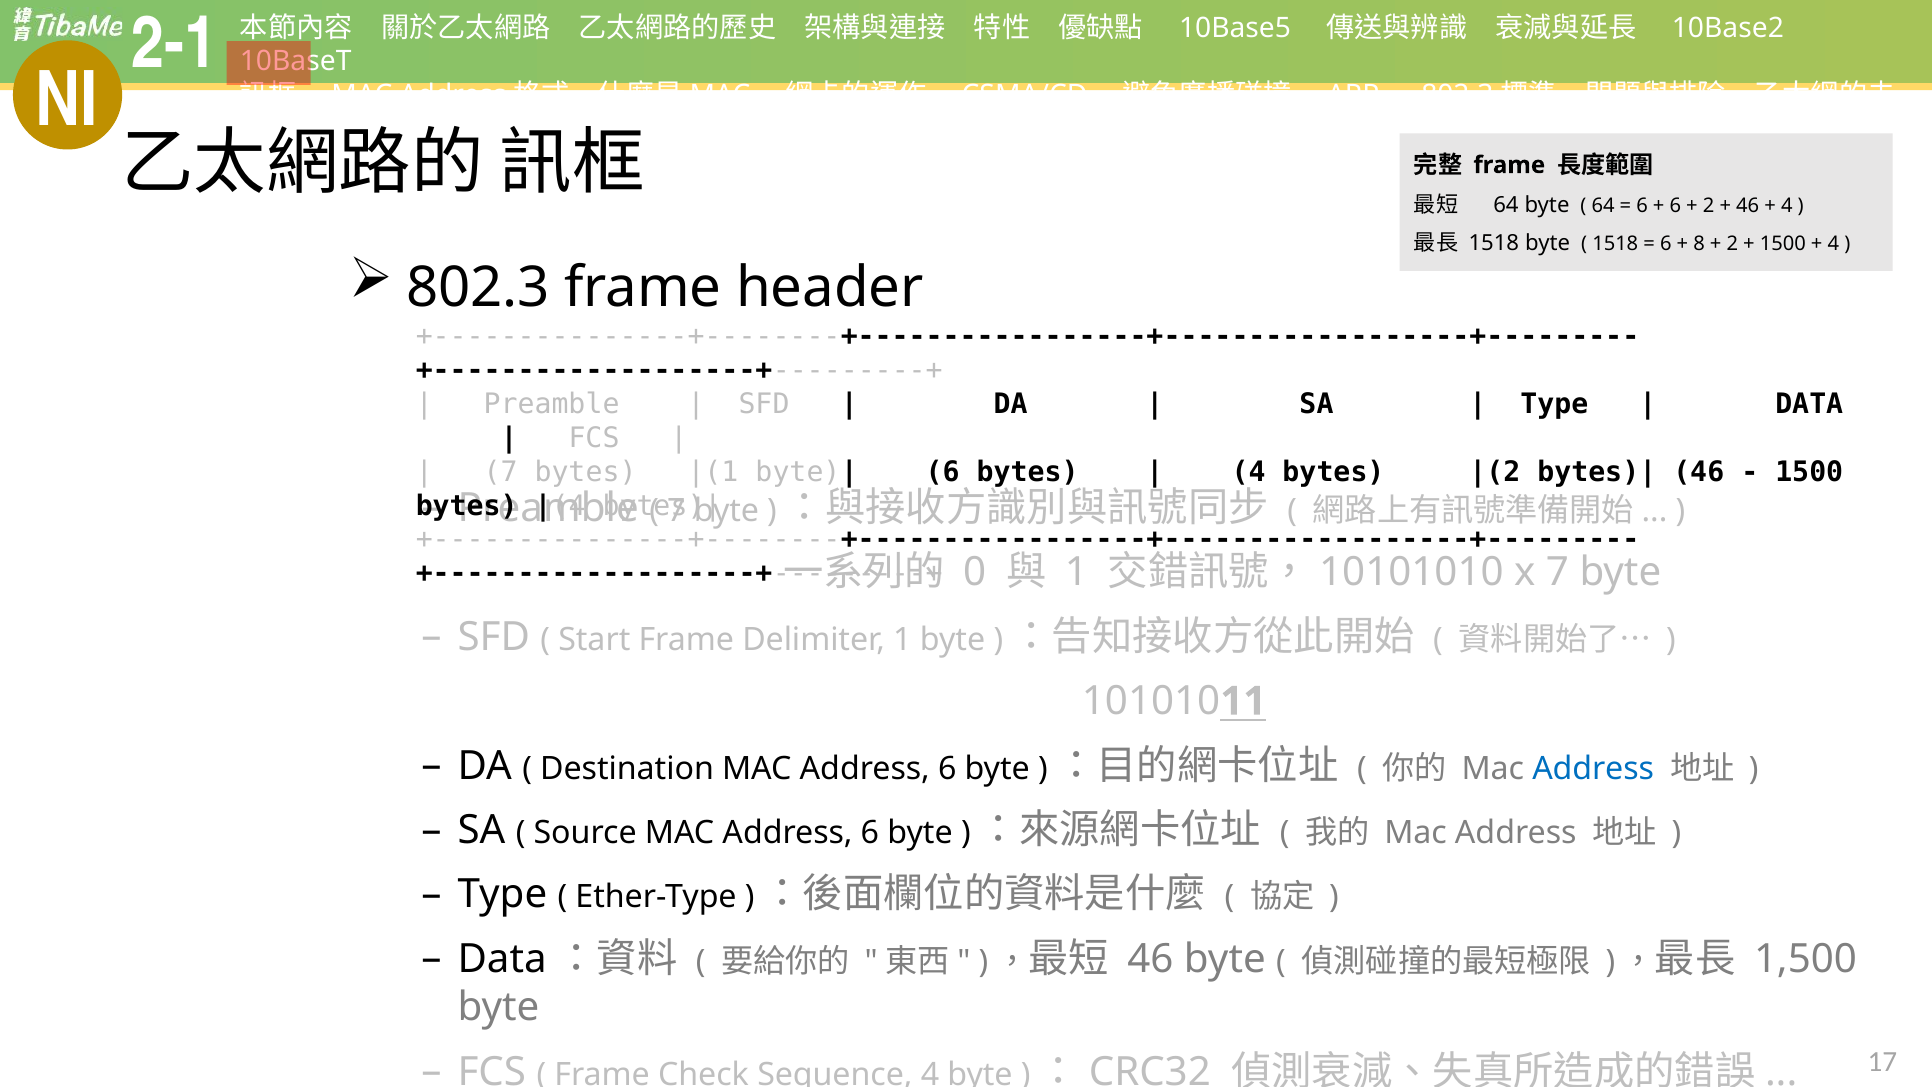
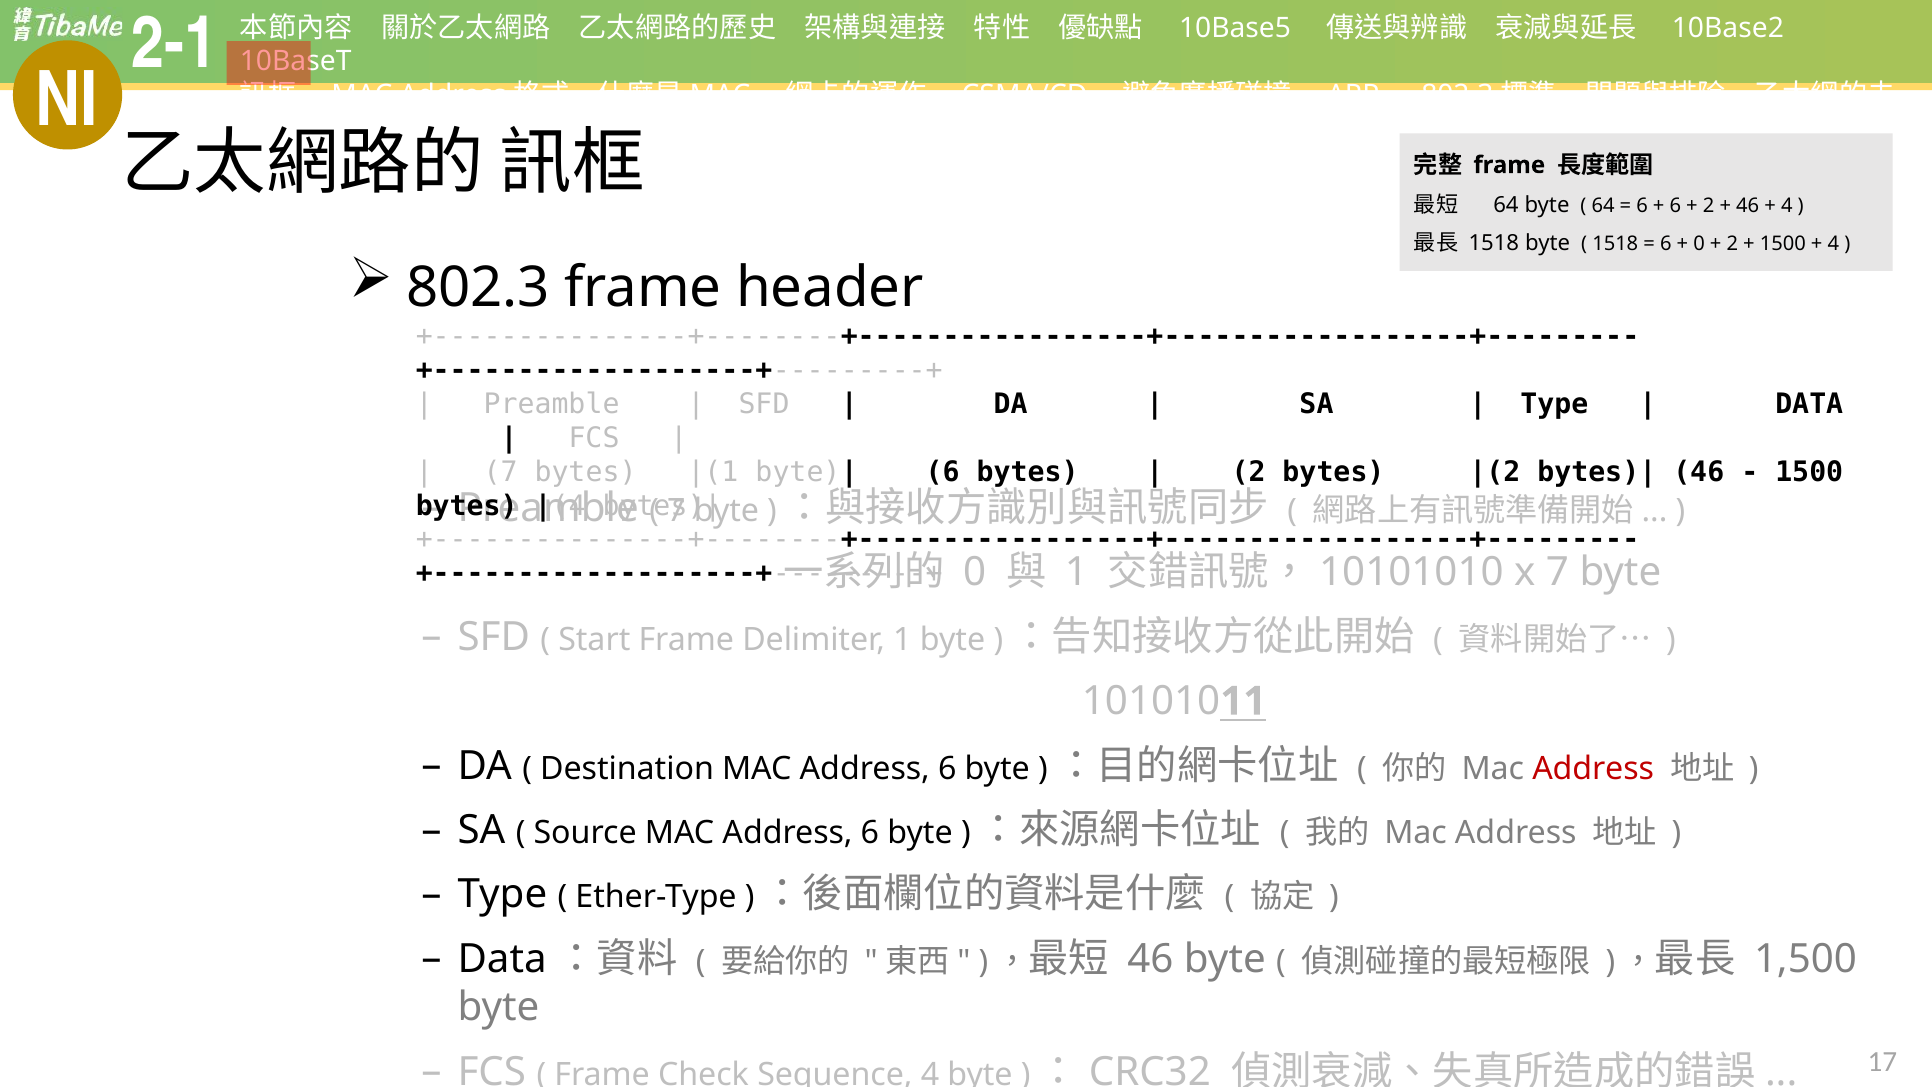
8: 8 -> 0 (1699, 244)
4: 4 -> 2 (1249, 472)
Address colour: blue -> red (1593, 768)
